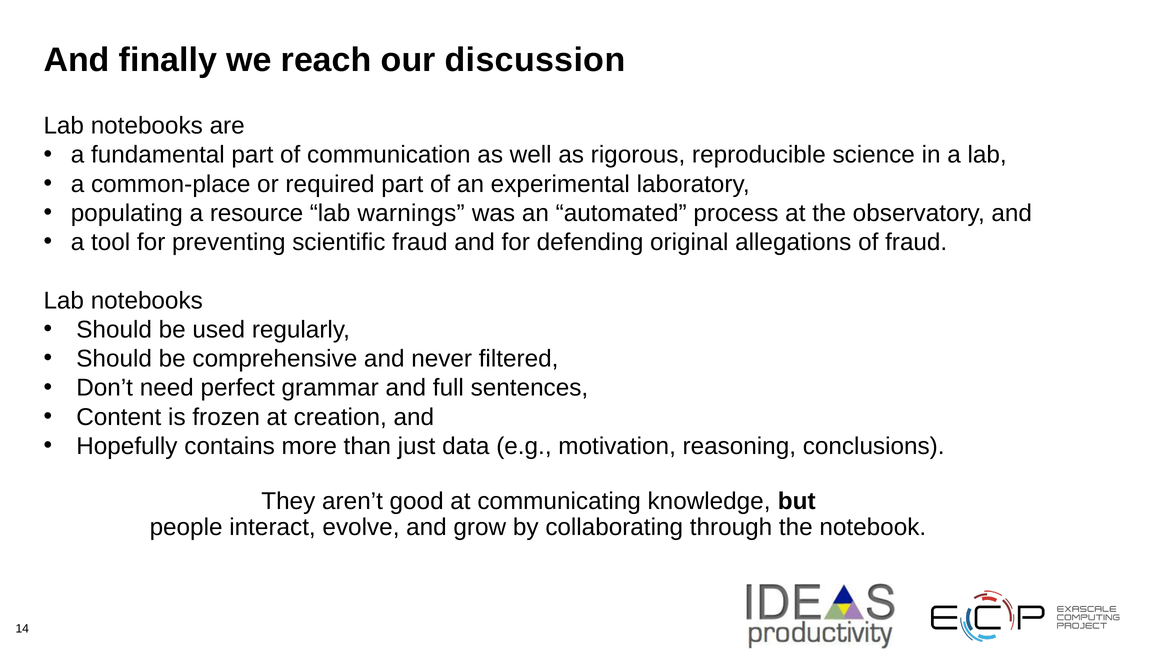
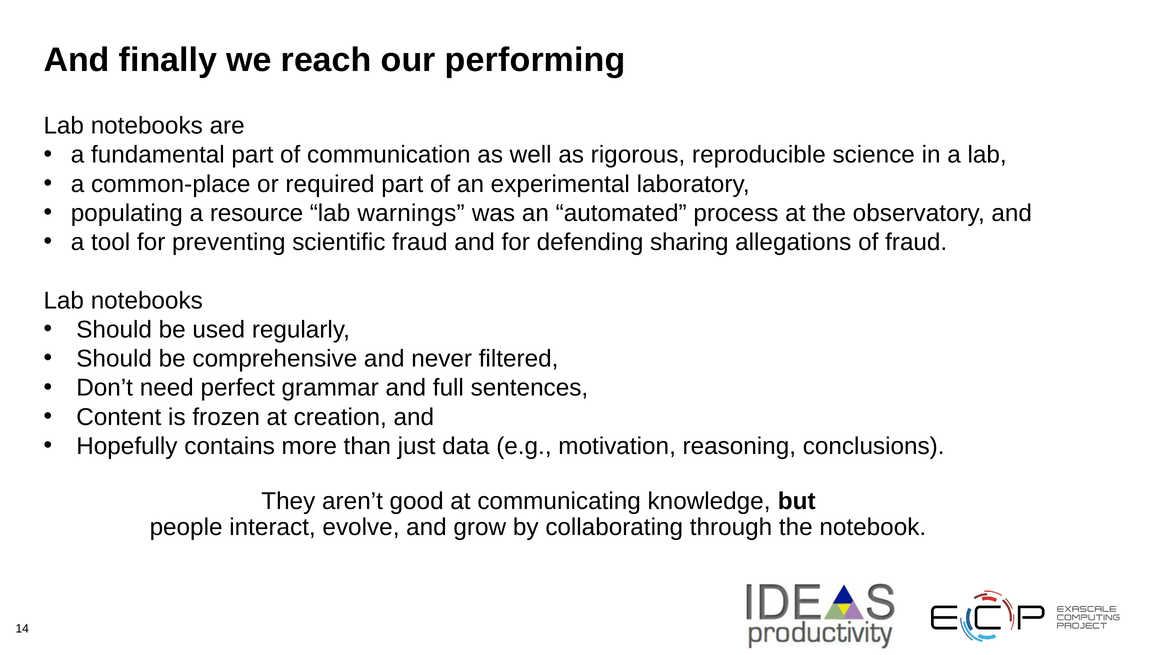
discussion: discussion -> performing (535, 60)
original: original -> sharing (689, 242)
